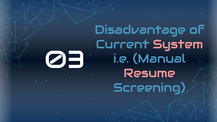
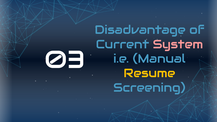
Resume colour: pink -> yellow (149, 73)
